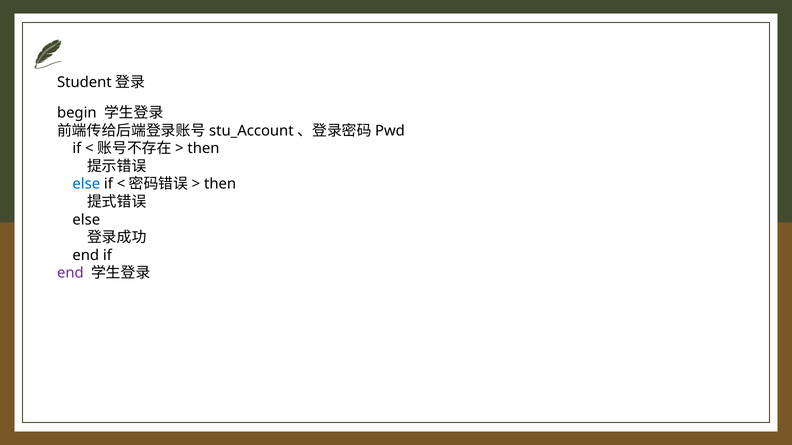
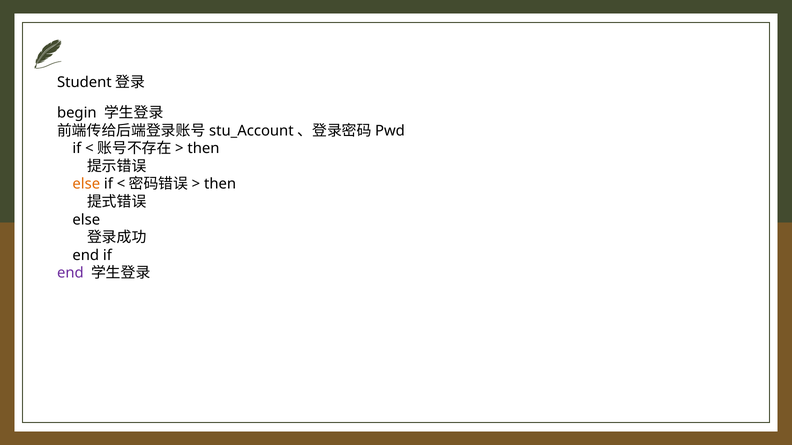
else colour: blue -> orange (86, 184)
